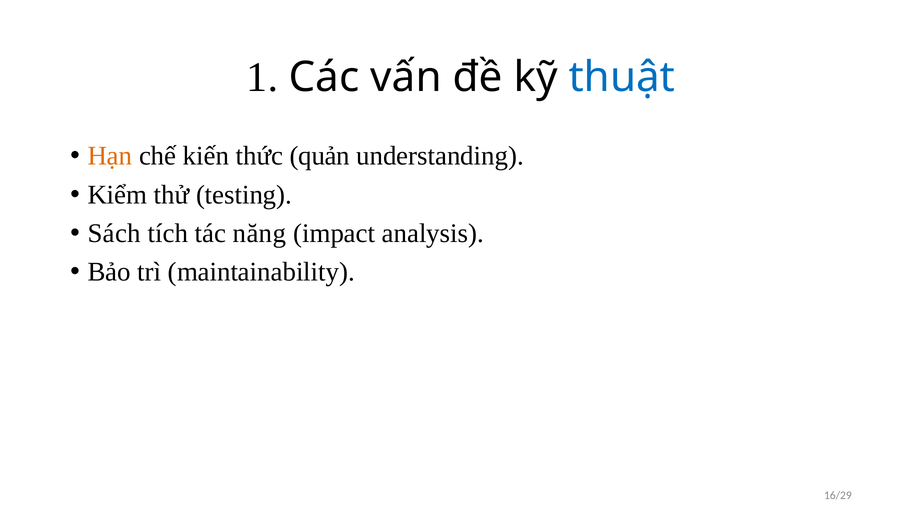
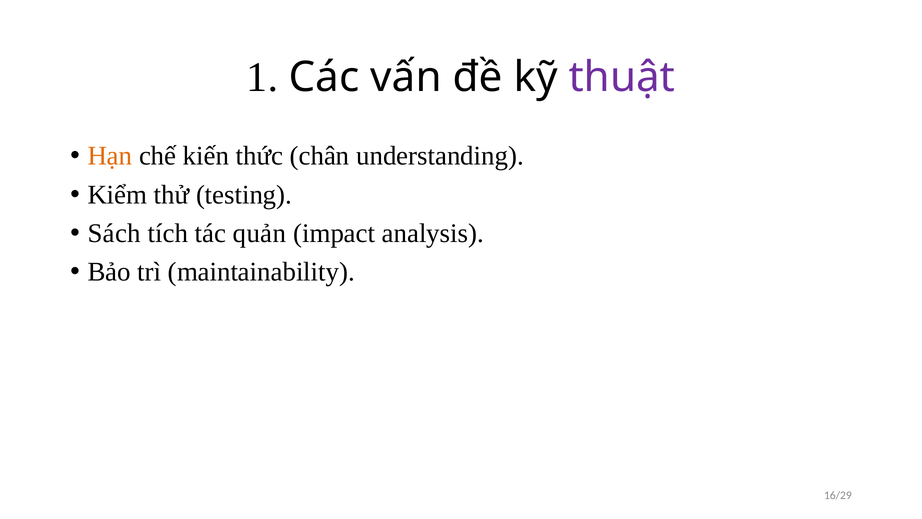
thuật colour: blue -> purple (622, 77)
quản: quản -> chân (320, 156)
năng: năng -> quản (259, 233)
